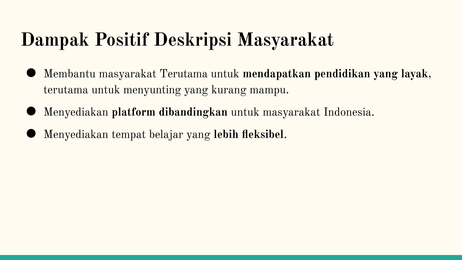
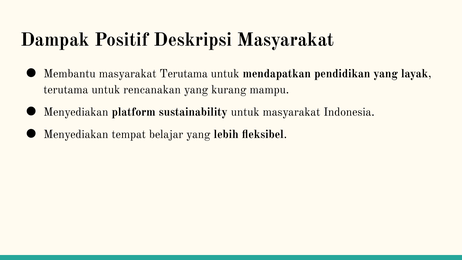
menyunting: menyunting -> rencanakan (152, 90)
dibandingkan: dibandingkan -> sustainability (193, 112)
